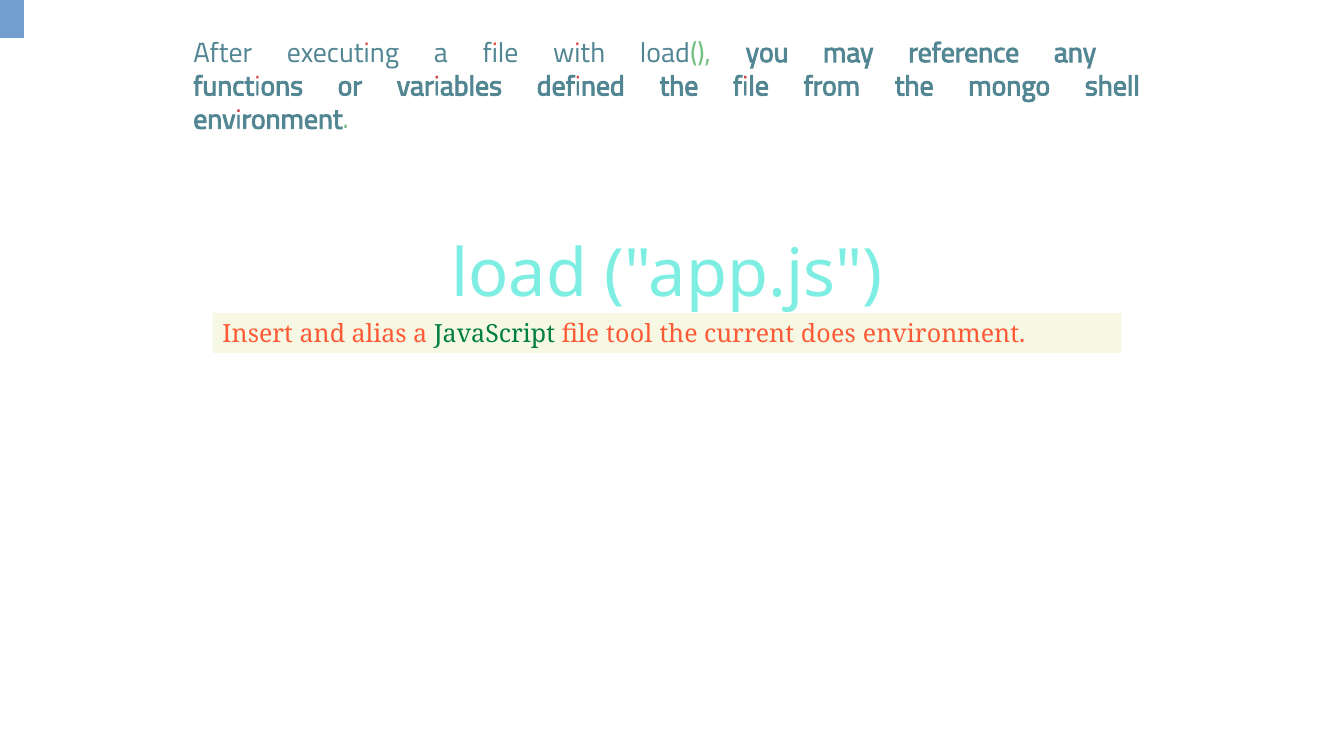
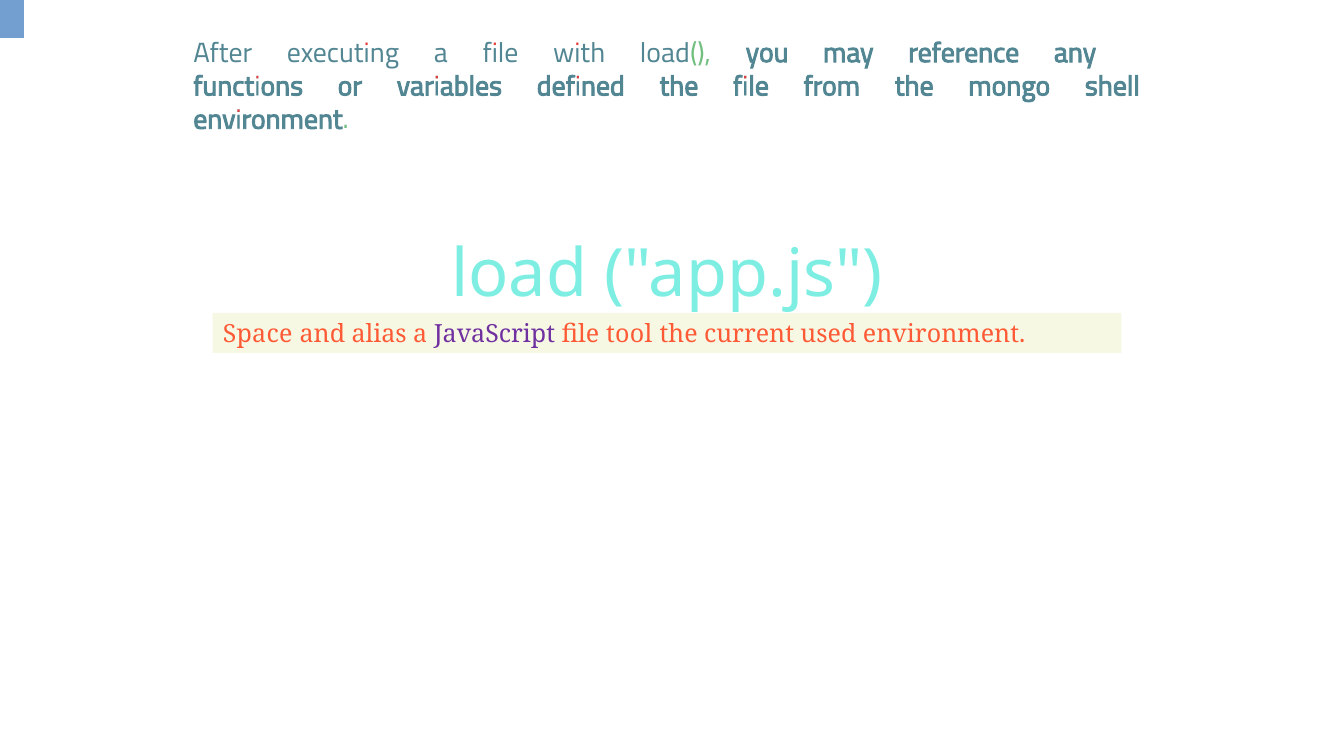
Insert: Insert -> Space (258, 335)
JavaScript colour: green -> purple (494, 335)
does: does -> used (829, 335)
